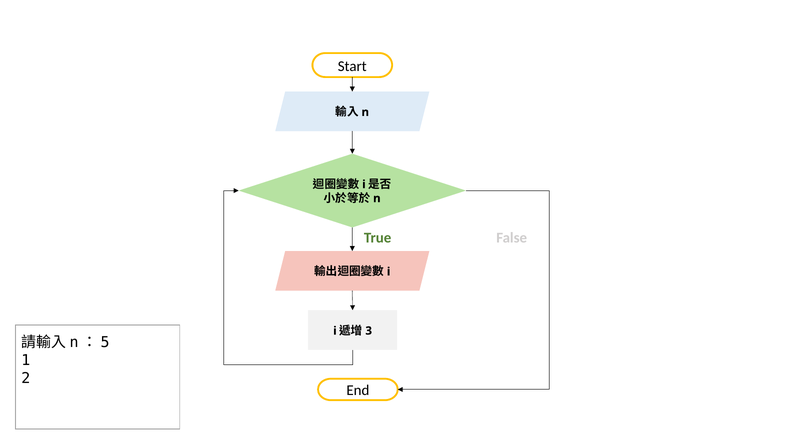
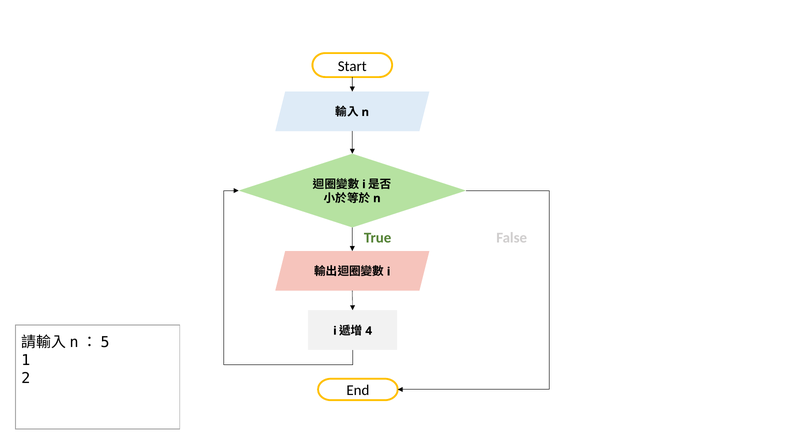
3: 3 -> 4 (369, 331)
